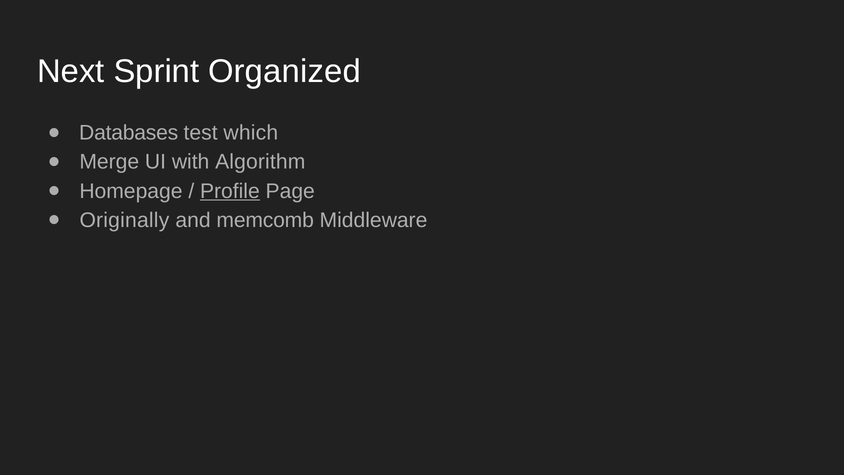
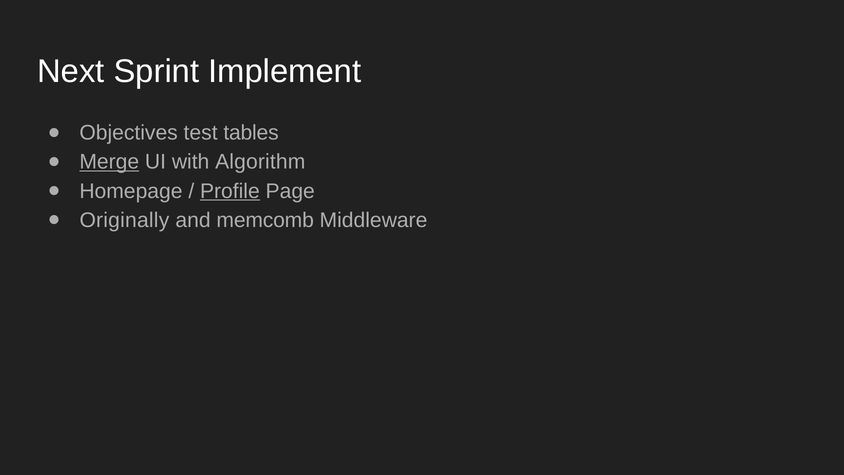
Organized: Organized -> Implement (285, 72)
Databases: Databases -> Objectives (129, 133)
which: which -> tables (251, 133)
Merge underline: none -> present (109, 162)
